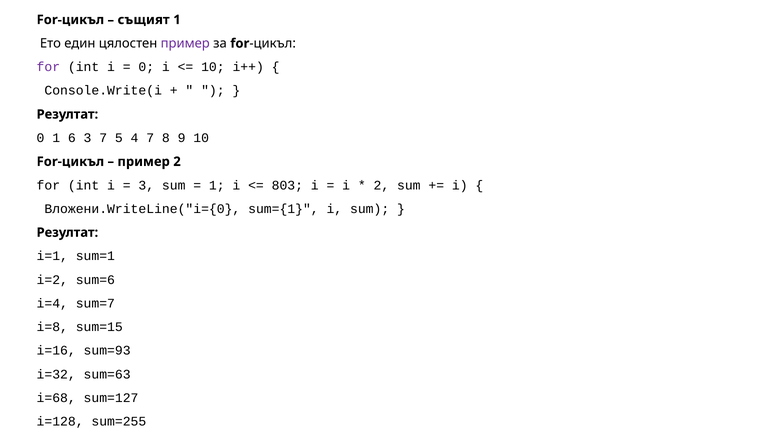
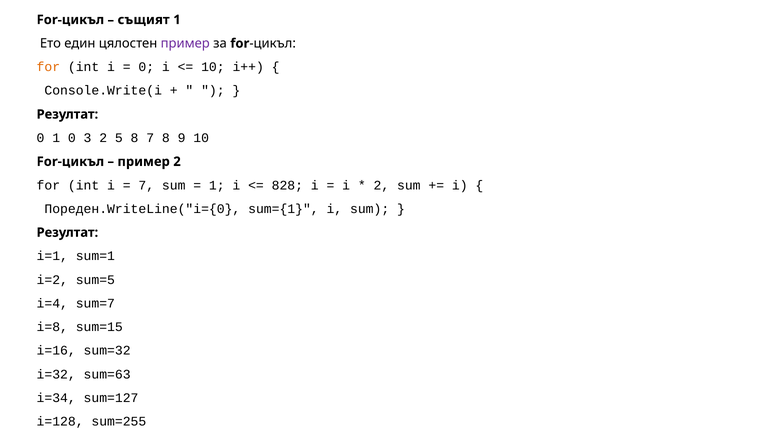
for colour: purple -> orange (48, 67)
1 6: 6 -> 0 (72, 138)
3 7: 7 -> 2 (103, 138)
5 4: 4 -> 8 (135, 138)
3: 3 -> 7 (146, 185)
803: 803 -> 828 (287, 185)
Вложени.WriteLine("i={0: Вложени.WriteLine("i={0 -> Пореден.WriteLine("i={0 (142, 209)
sum=6: sum=6 -> sum=5 (95, 279)
sum=93: sum=93 -> sum=32 (107, 350)
i=68: i=68 -> i=34 (56, 397)
